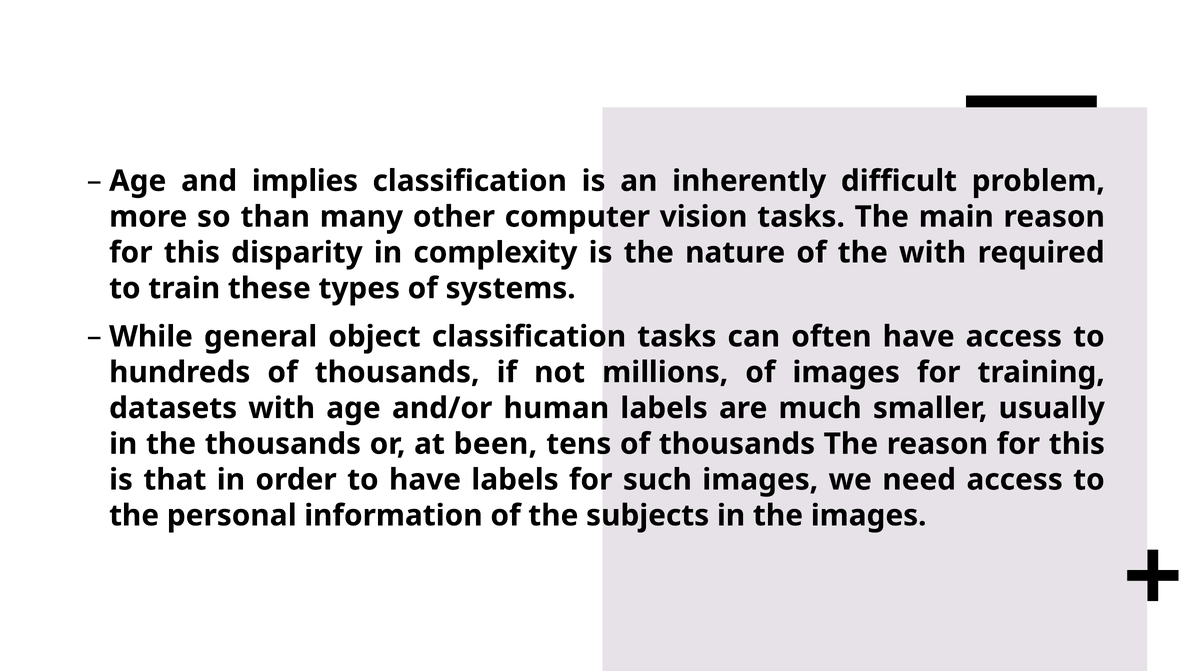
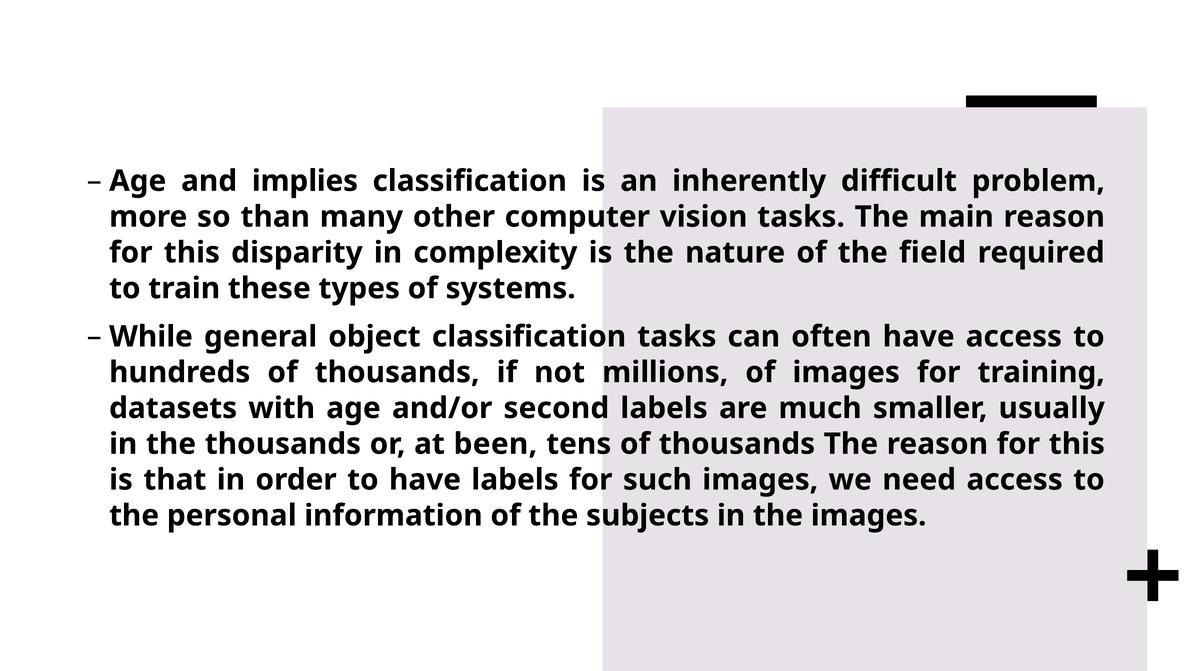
the with: with -> field (933, 252)
human: human -> second (556, 408)
